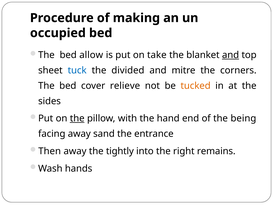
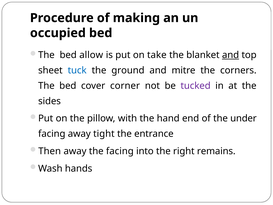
divided: divided -> ground (128, 70)
relieve: relieve -> corner (125, 86)
tucked colour: orange -> purple (196, 86)
the underline: present -> none (77, 118)
being: being -> under (243, 118)
sand: sand -> tight (104, 134)
the tightly: tightly -> facing (120, 151)
